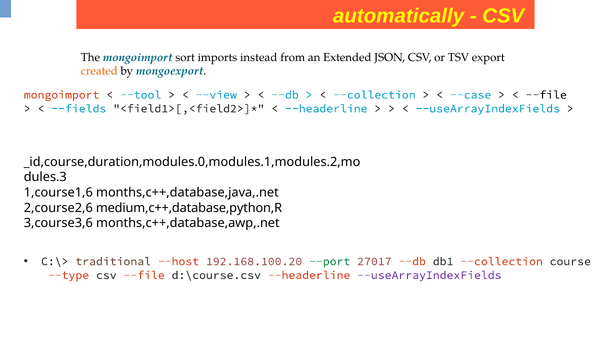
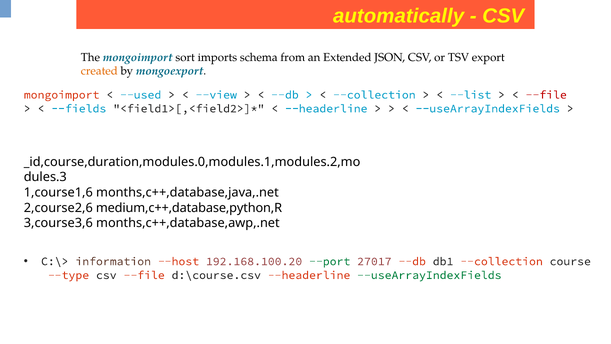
instead: instead -> schema (259, 57)
--tool: --tool -> --used (141, 95)
--case: --case -> --list (471, 95)
--file colour: black -> red (546, 95)
traditional: traditional -> information (113, 261)
--useArrayIndexFields colour: purple -> green (429, 275)
